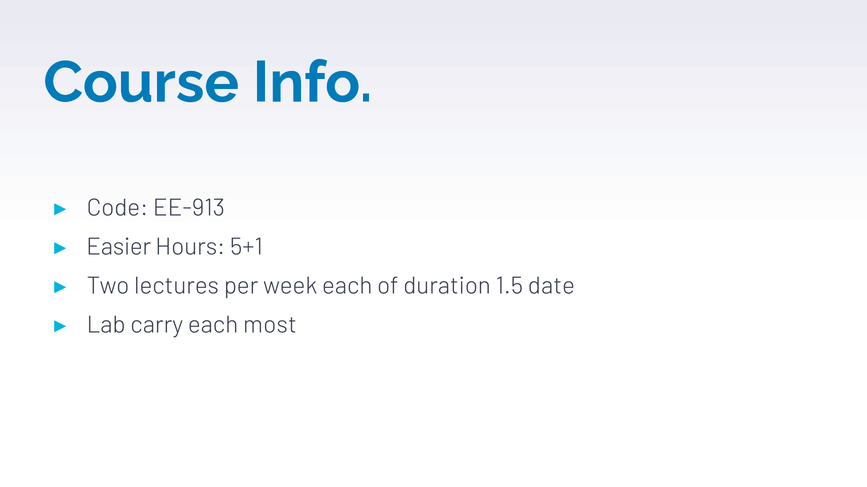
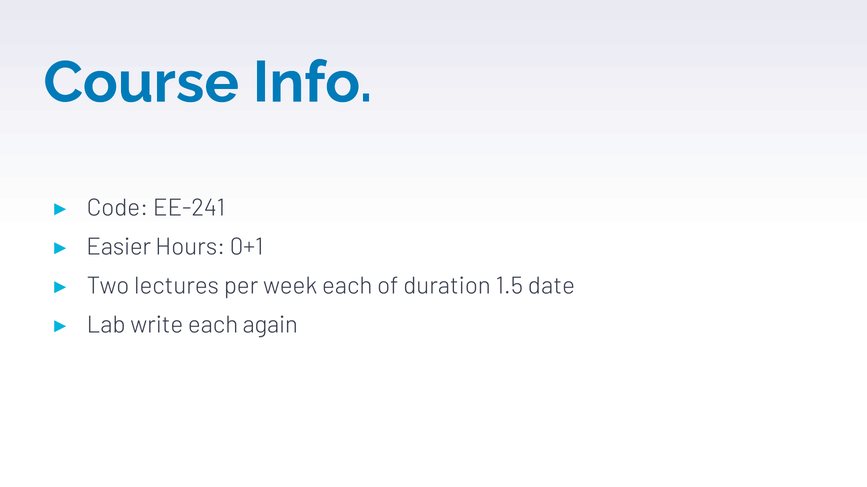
EE-913: EE-913 -> EE-241 (189, 208)
5+1: 5+1 -> 0+1 (247, 247)
carry: carry -> write (157, 325)
most: most -> again (270, 325)
